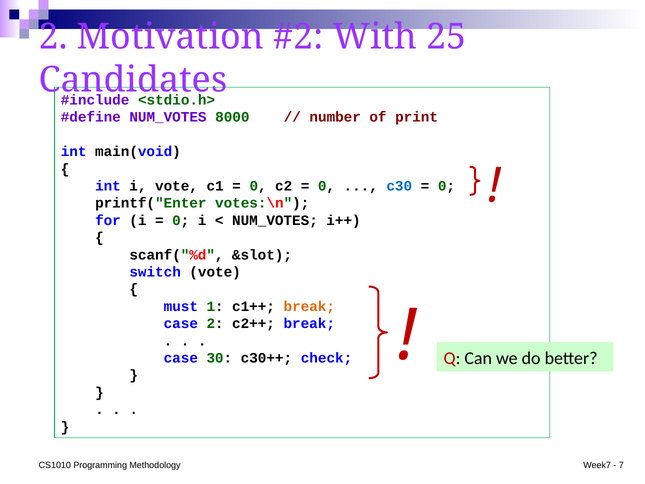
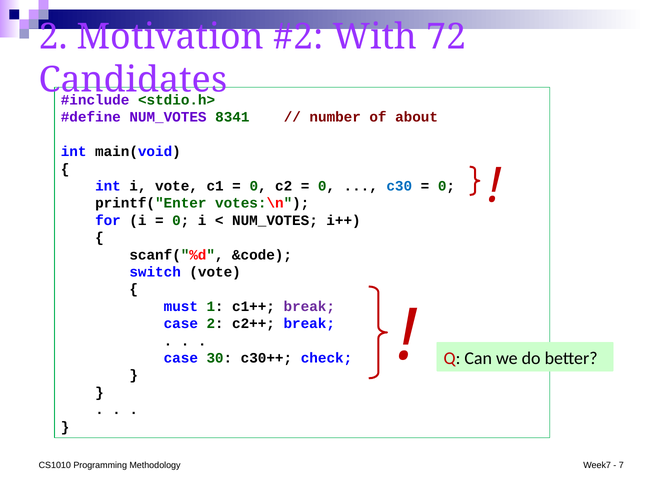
25: 25 -> 72 (446, 37)
8000: 8000 -> 8341 (232, 117)
print: print -> about (417, 117)
&slot: &slot -> &code (262, 255)
break colour: orange -> purple (309, 306)
